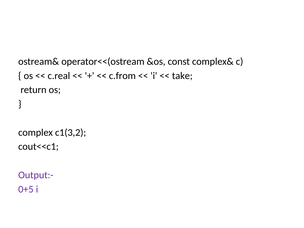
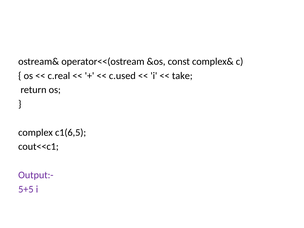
c.from: c.from -> c.used (122, 76)
c1(3,2: c1(3,2 -> c1(6,5 (71, 132)
0+5: 0+5 -> 5+5 (26, 189)
